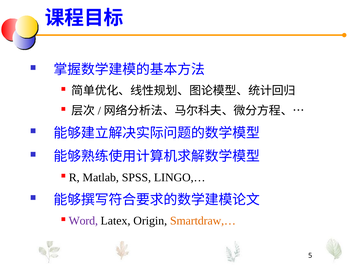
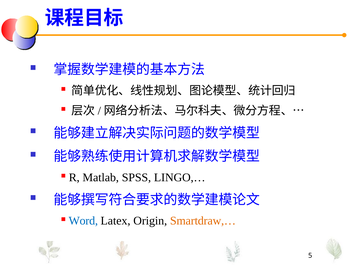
Word colour: purple -> blue (83, 221)
